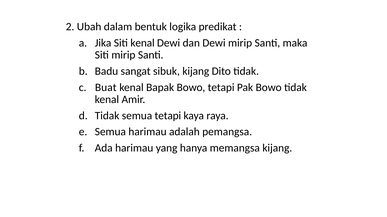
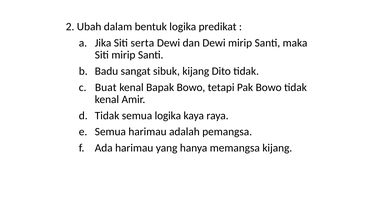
Siti kenal: kenal -> serta (142, 43)
semua tetapi: tetapi -> logika (168, 116)
